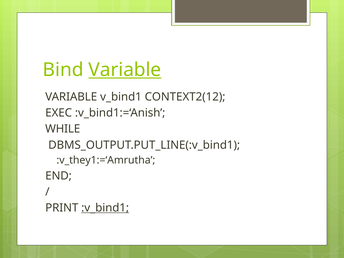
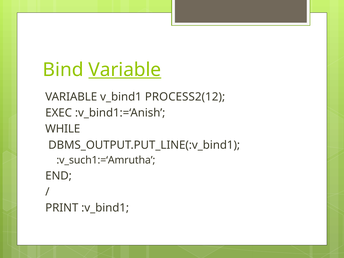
CONTEXT2(12: CONTEXT2(12 -> PROCESS2(12 (185, 97)
:v_they1:=‘Amrutha: :v_they1:=‘Amrutha -> :v_such1:=‘Amrutha (106, 160)
:v_bind1 underline: present -> none (105, 208)
